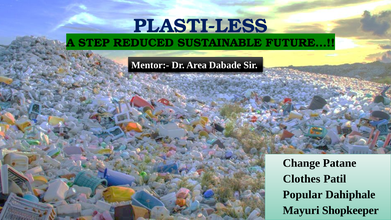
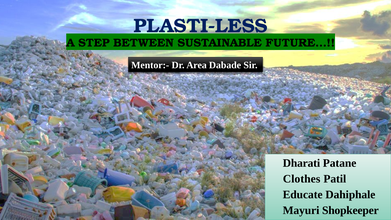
REDUCED: REDUCED -> BETWEEN (144, 43)
Change: Change -> Dharati (301, 163)
Popular: Popular -> Educate (303, 195)
